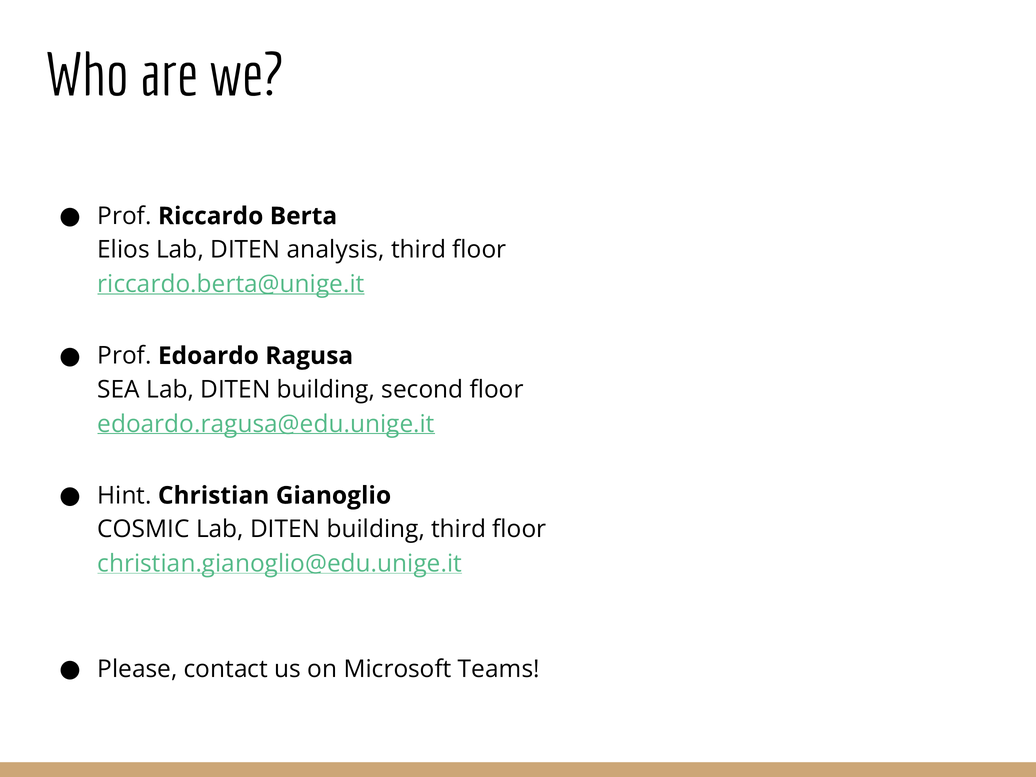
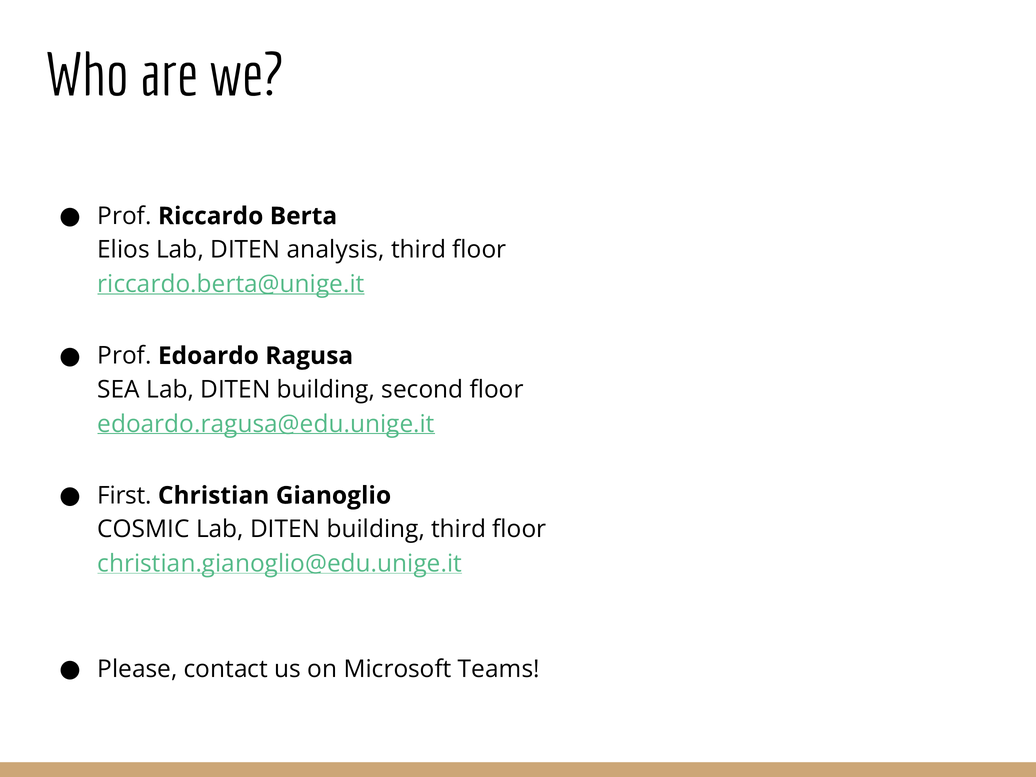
Hint: Hint -> First (125, 496)
